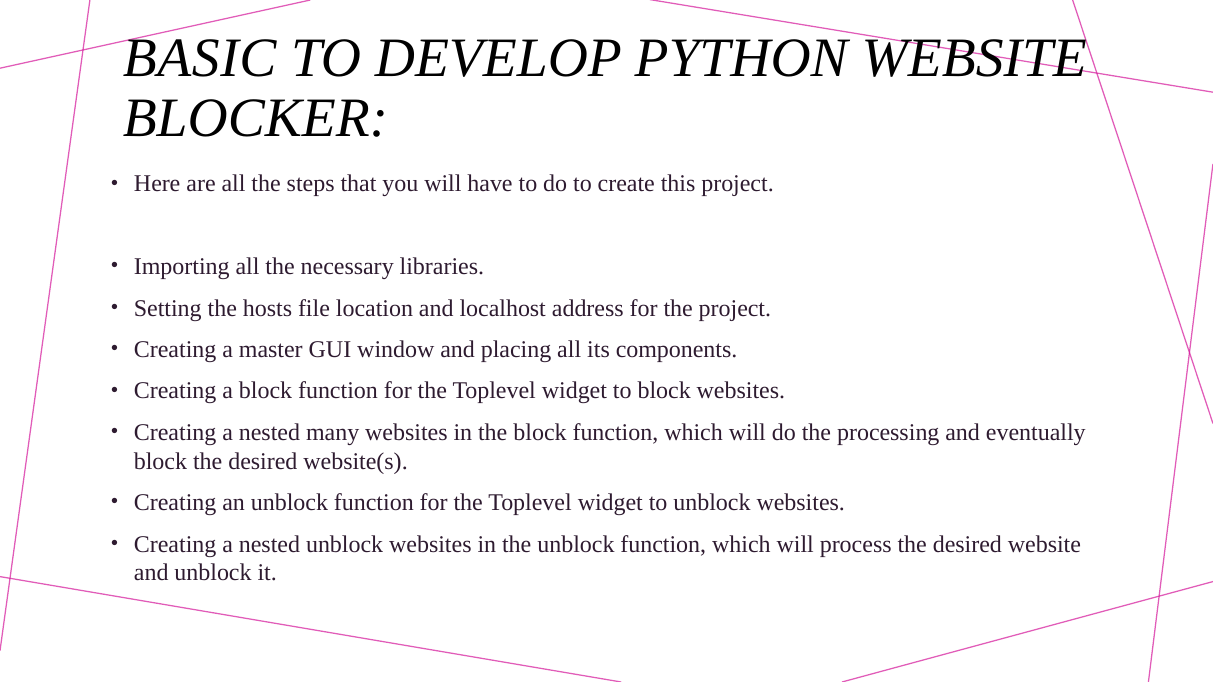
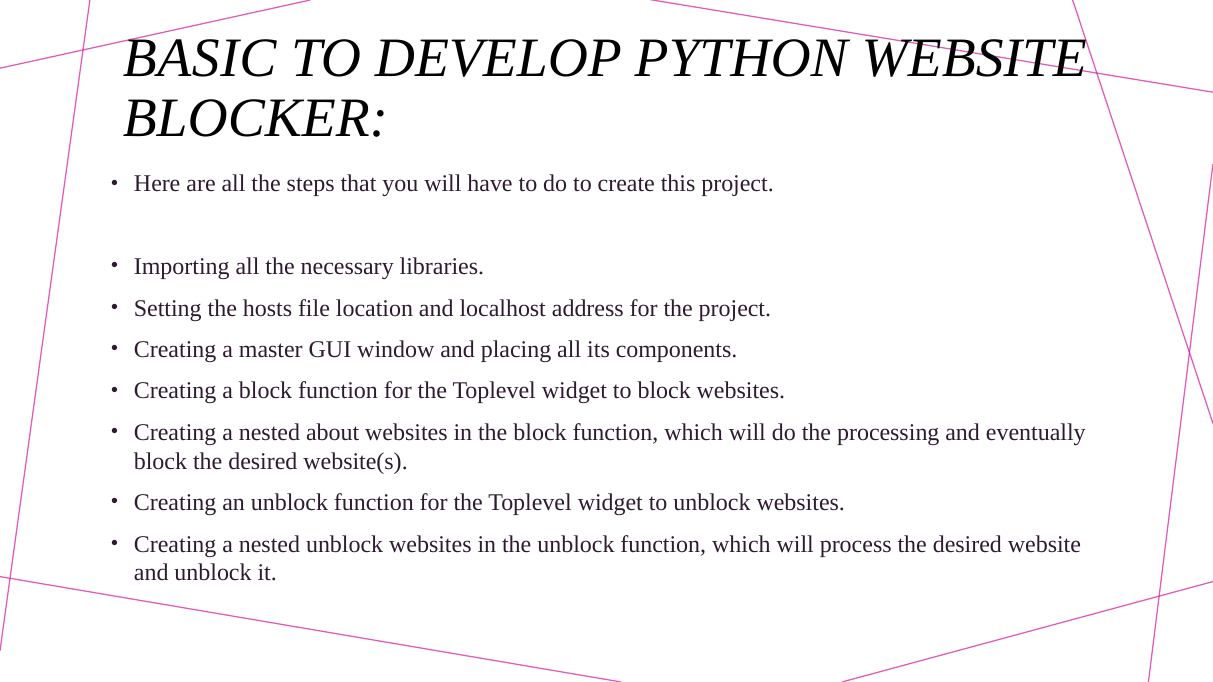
many: many -> about (333, 433)
